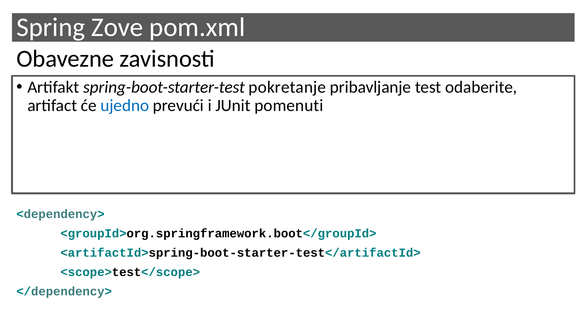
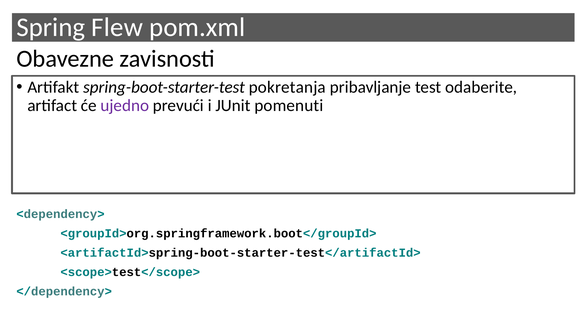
Zove: Zove -> Flew (117, 27)
pokretanje: pokretanje -> pokretanja (287, 87)
ujedno colour: blue -> purple (125, 106)
